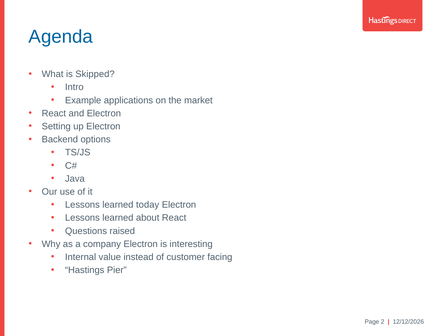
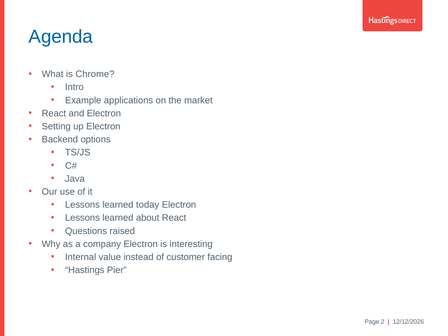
Skipped: Skipped -> Chrome (95, 74)
